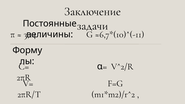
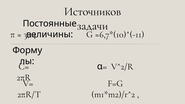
Заключение: Заключение -> Источников (93, 11)
